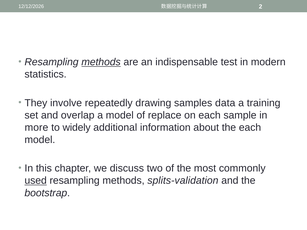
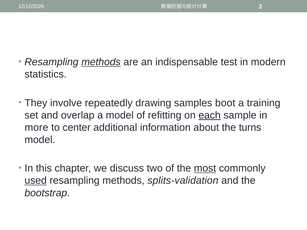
data: data -> boot (225, 103)
replace: replace -> refitting (165, 115)
each underline: none -> present (210, 115)
widely: widely -> center (77, 128)
the each: each -> turns (250, 128)
most underline: none -> present (205, 169)
